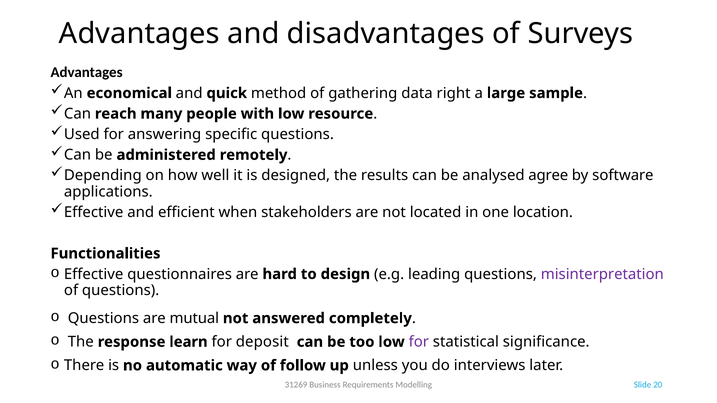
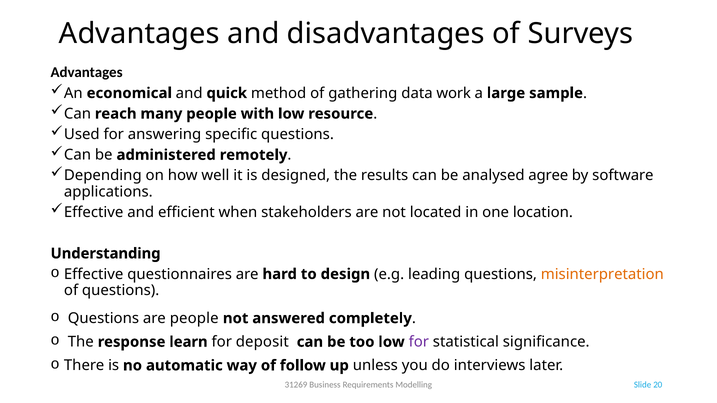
right: right -> work (454, 93)
Functionalities: Functionalities -> Understanding (106, 254)
misinterpretation colour: purple -> orange (602, 274)
are mutual: mutual -> people (194, 319)
